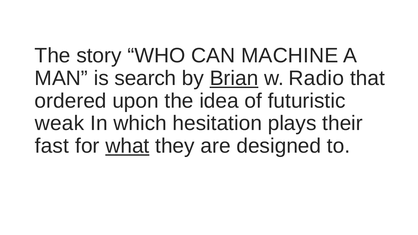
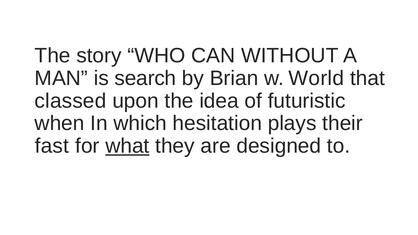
MACHINE: MACHINE -> WITHOUT (290, 56)
Brian underline: present -> none (234, 78)
Radio: Radio -> World (316, 78)
ordered: ordered -> classed (71, 101)
weak: weak -> when (60, 123)
